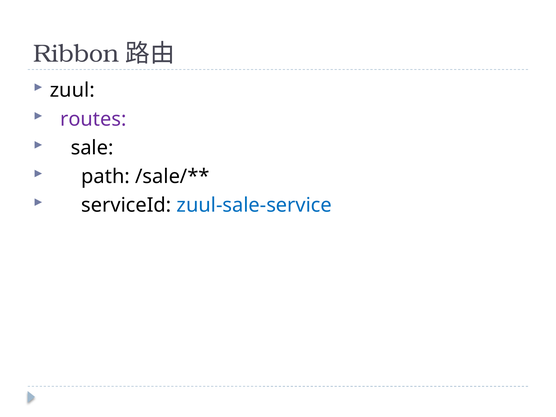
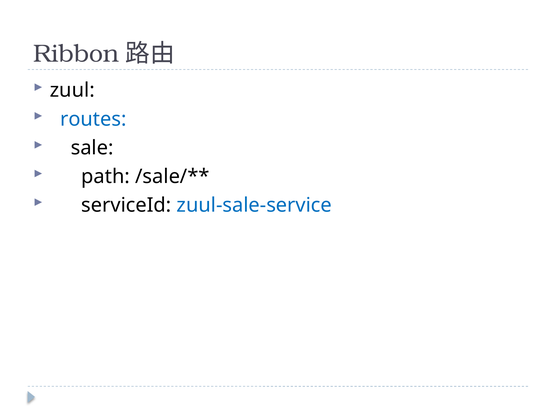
routes colour: purple -> blue (93, 119)
